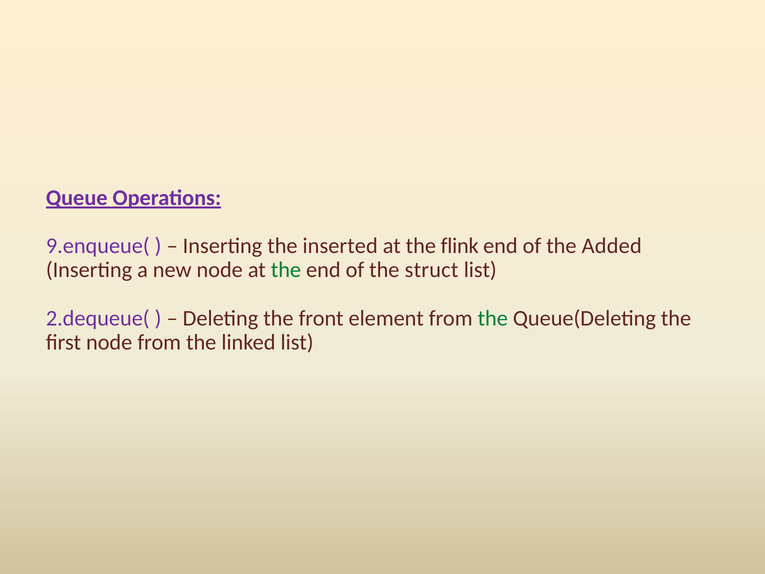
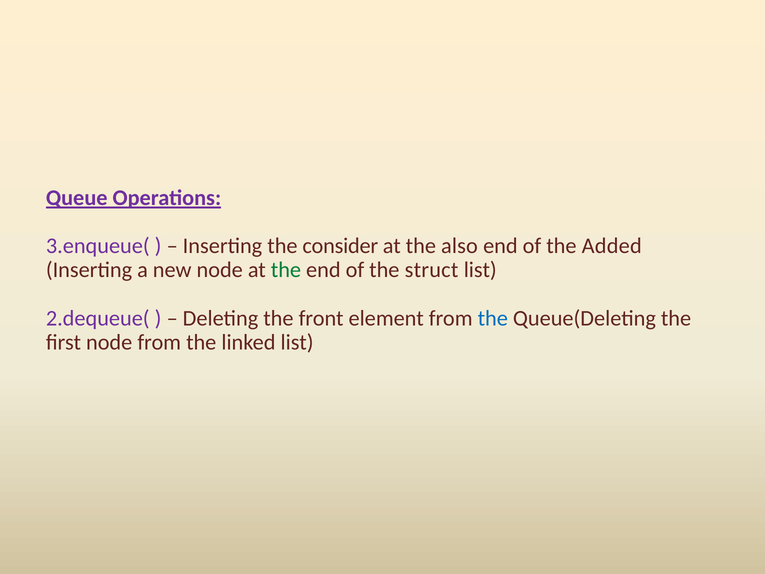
9.enqueue(: 9.enqueue( -> 3.enqueue( (98, 246)
inserted: inserted -> consider (340, 246)
flink: flink -> also (459, 246)
the colour: green -> blue (493, 318)
